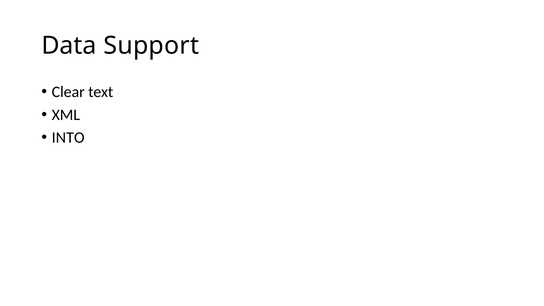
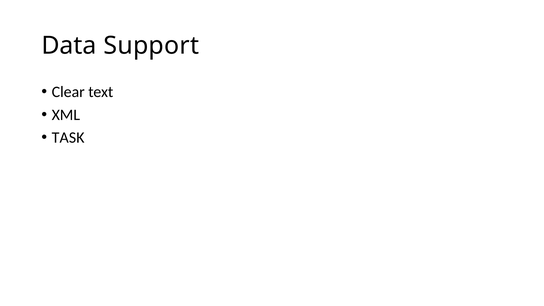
INTO: INTO -> TASK (68, 138)
